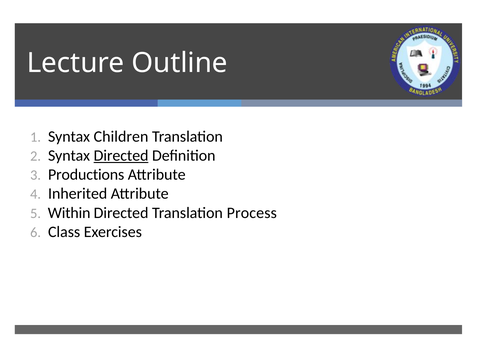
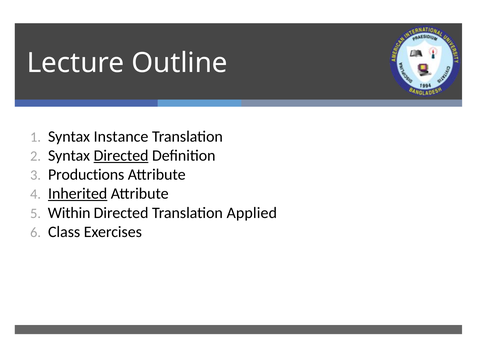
Children: Children -> Instance (121, 136)
Inherited underline: none -> present (78, 194)
Process: Process -> Applied (252, 213)
